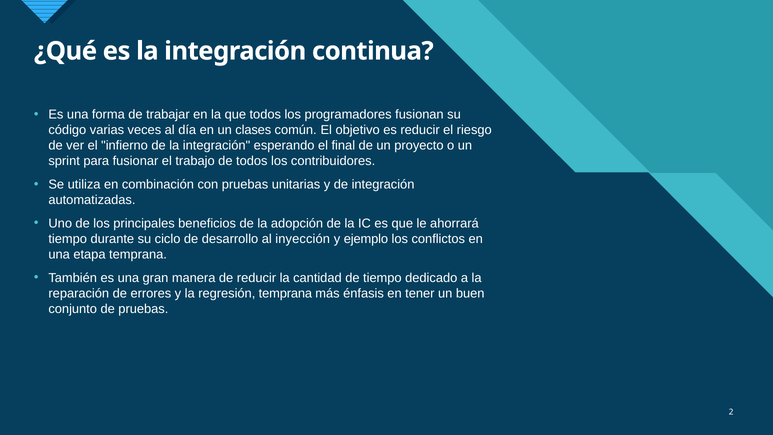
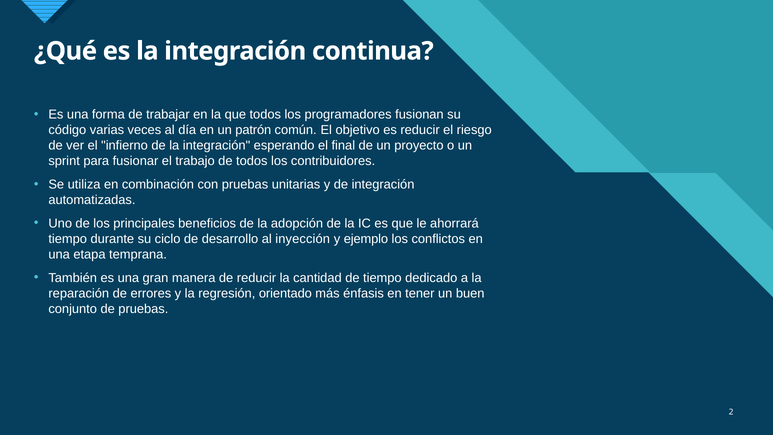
clases: clases -> patrón (253, 130)
regresión temprana: temprana -> orientado (285, 293)
